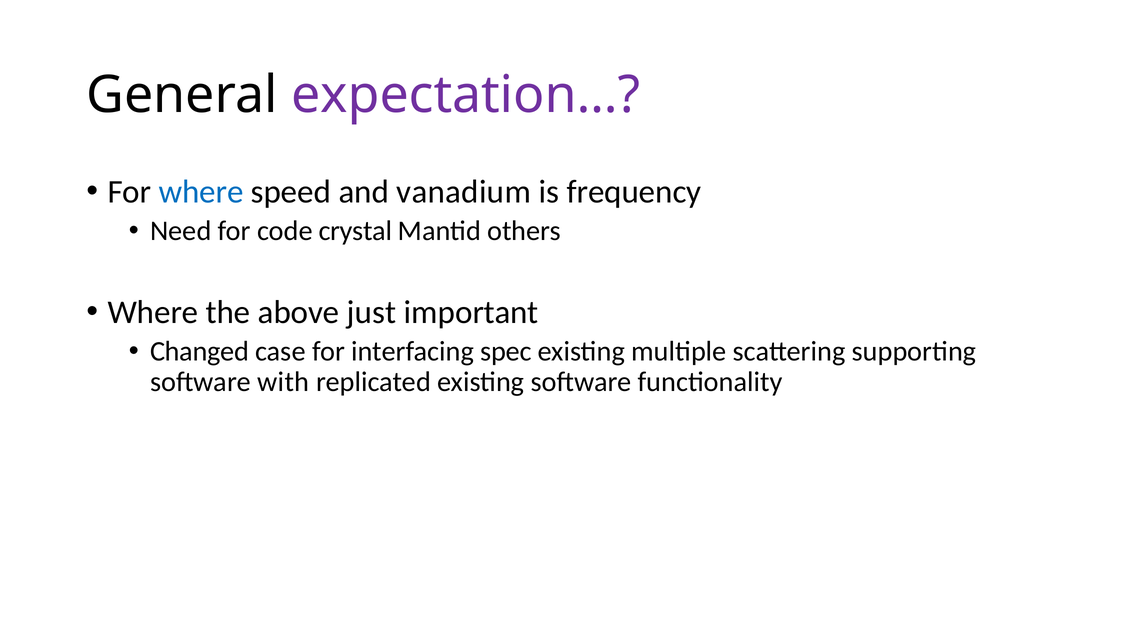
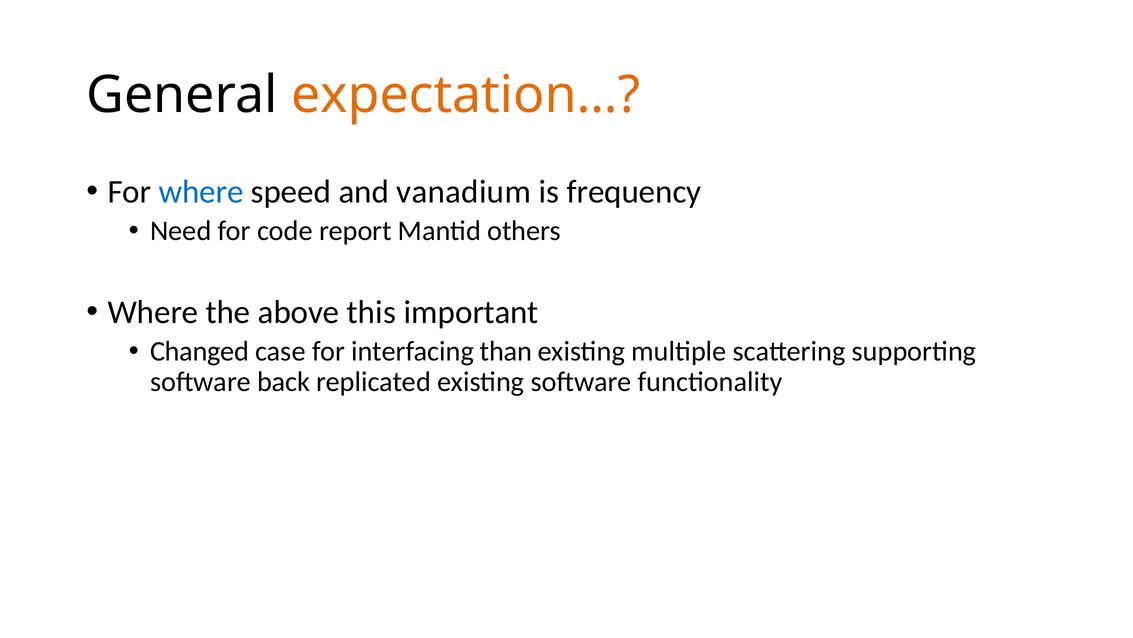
expectation… colour: purple -> orange (466, 95)
crystal: crystal -> report (355, 231)
just: just -> this (371, 312)
spec: spec -> than (506, 351)
with: with -> back (283, 382)
